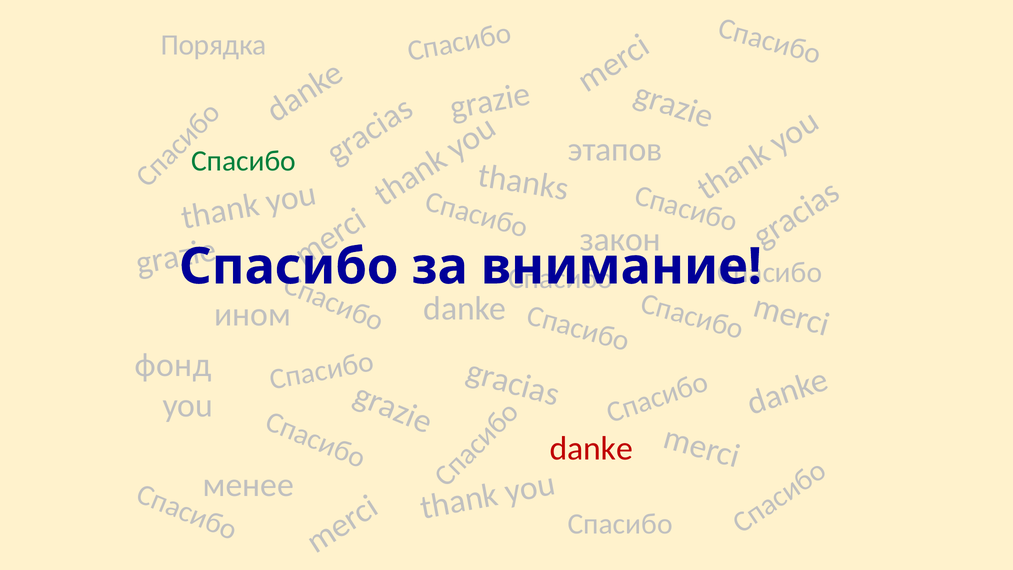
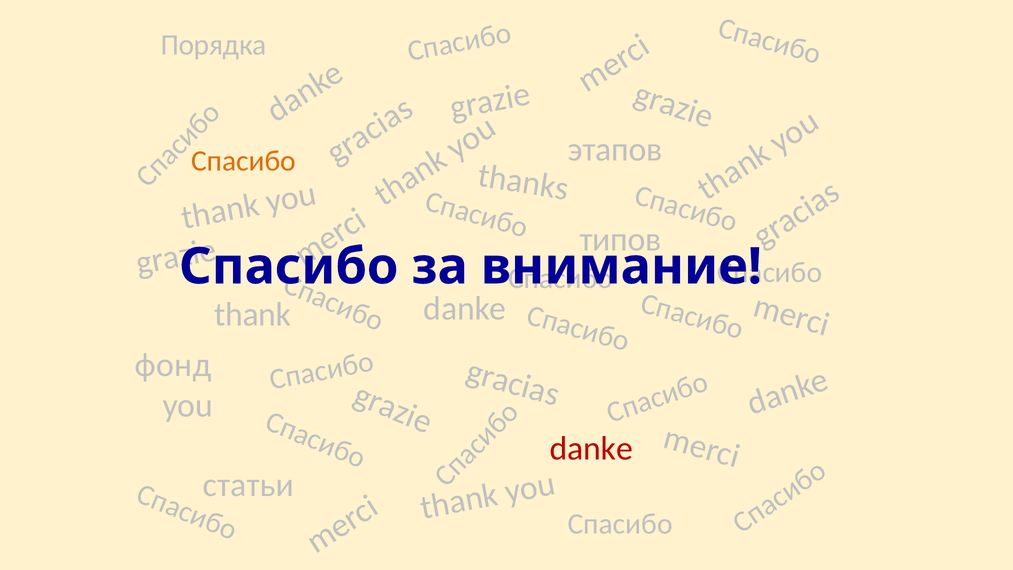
Спасибо colour: green -> orange (243, 161)
закон: закон -> типов (620, 239)
ином: ином -> thank (253, 314)
менее: менее -> статьи (248, 485)
